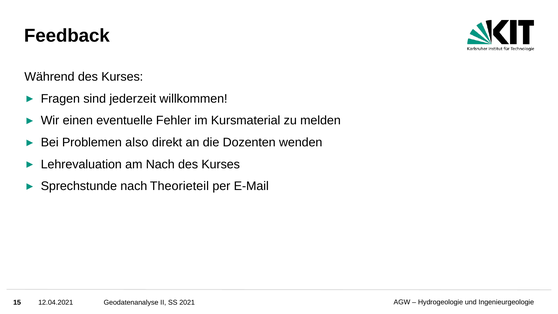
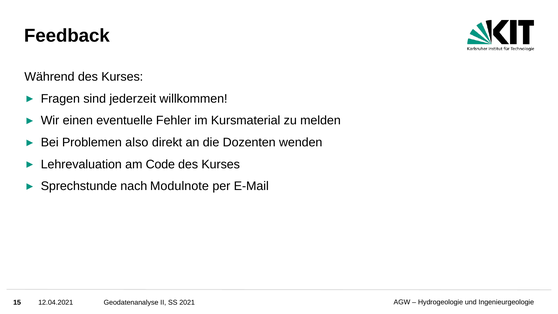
am Nach: Nach -> Code (160, 164)
Theorieteil: Theorieteil -> Modulnote (179, 186)
